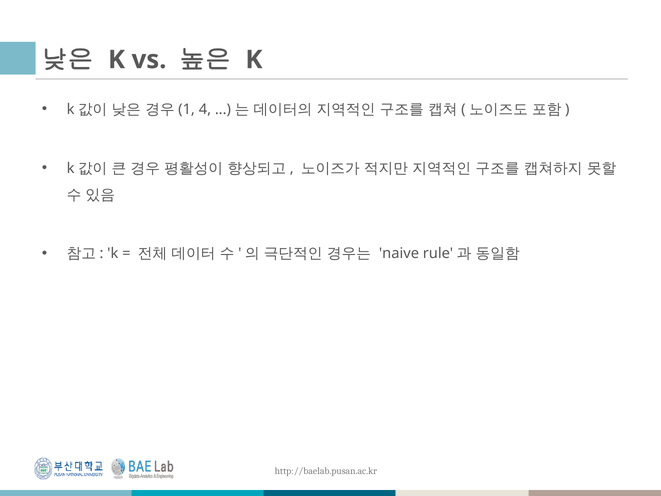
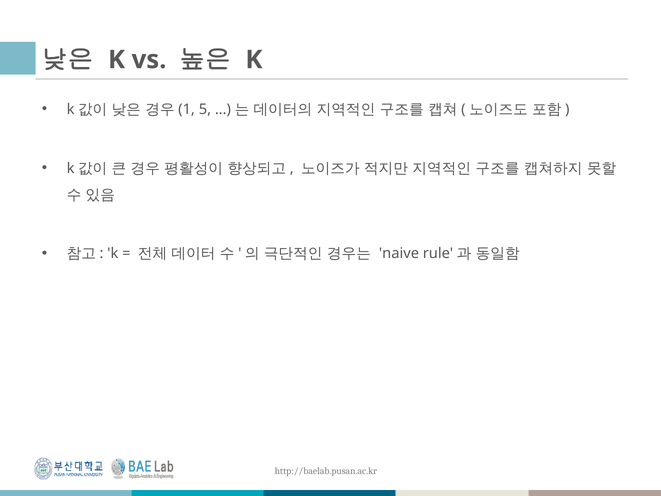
4: 4 -> 5 (205, 109)
